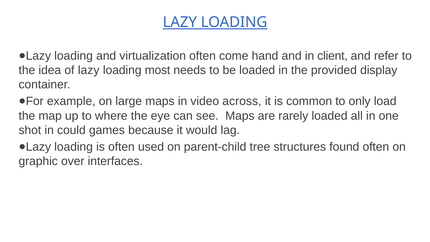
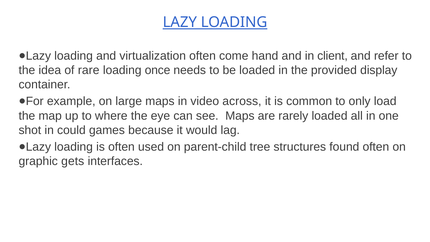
of lazy: lazy -> rare (89, 70)
most: most -> once (158, 70)
over: over -> gets (73, 161)
